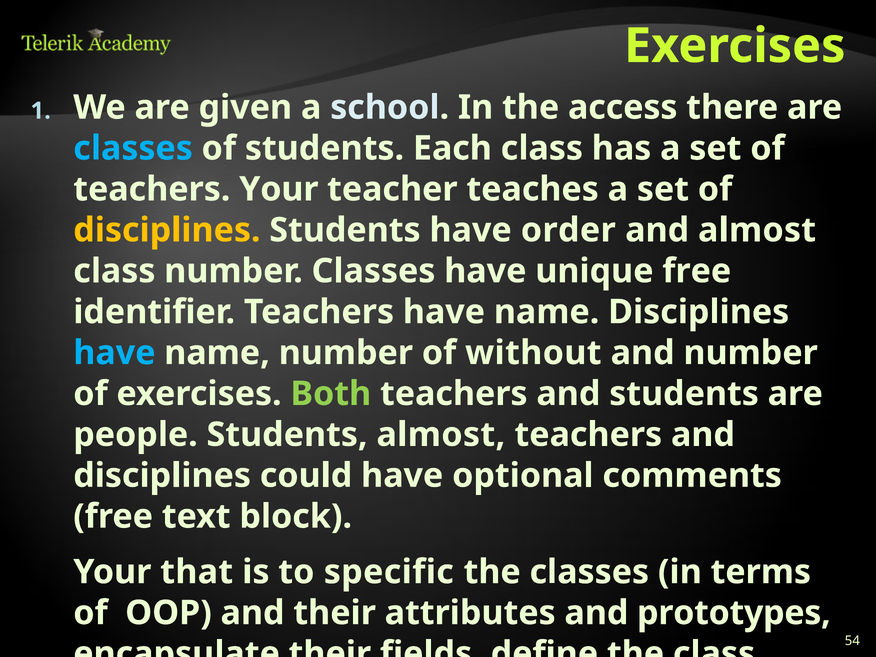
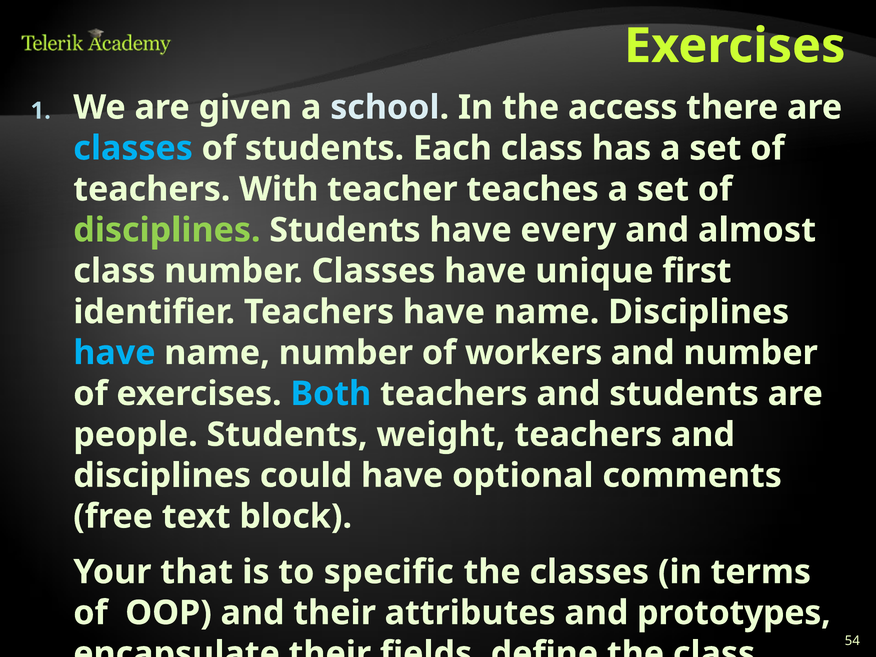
teachers Your: Your -> With (279, 189)
disciplines colour: yellow -> light green (167, 230)
order: order -> every (568, 230)
unique free: free -> first (697, 271)
without: without -> workers (534, 353)
Both colour: light green -> light blue (331, 394)
Students almost: almost -> weight (441, 435)
